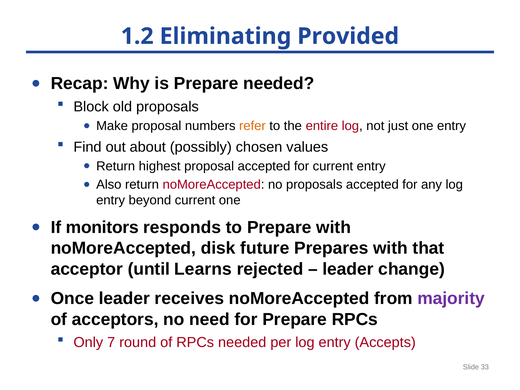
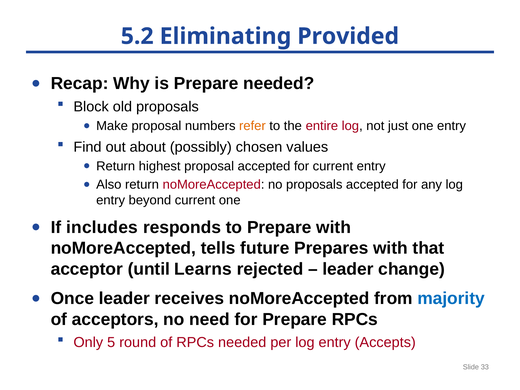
1.2: 1.2 -> 5.2 (137, 36)
monitors: monitors -> includes (102, 227)
disk: disk -> tells (218, 248)
majority colour: purple -> blue (451, 298)
7: 7 -> 5 (111, 343)
